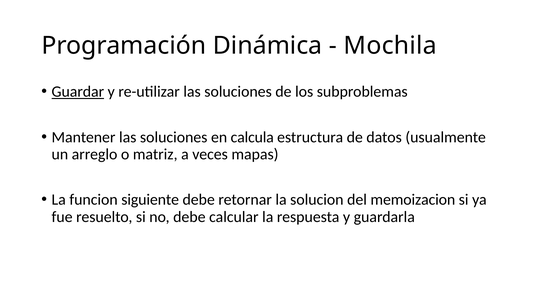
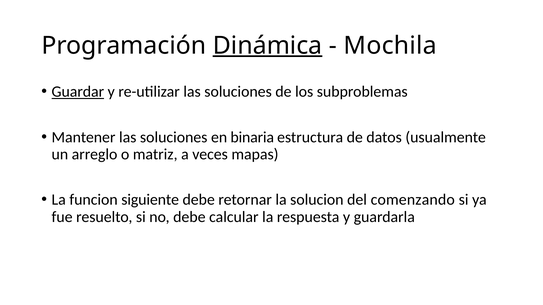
Dinámica underline: none -> present (268, 46)
calcula: calcula -> binaria (252, 137)
memoizacion: memoizacion -> comenzando (413, 200)
